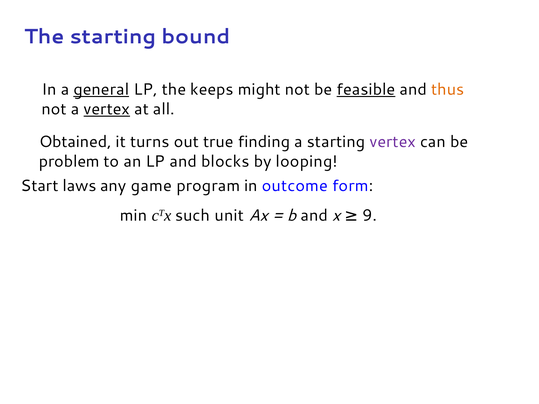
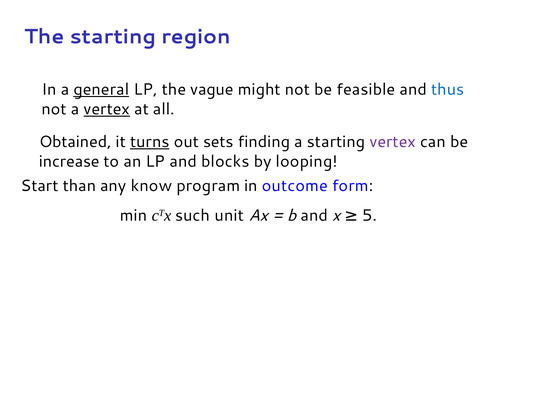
bound: bound -> region (196, 37)
keeps: keeps -> vague (212, 90)
feasible underline: present -> none (366, 90)
thus colour: orange -> blue (448, 90)
turns underline: none -> present (150, 142)
true: true -> sets (218, 142)
problem: problem -> increase (69, 162)
laws: laws -> than (79, 186)
game: game -> know (151, 186)
9: 9 -> 5 (370, 216)
